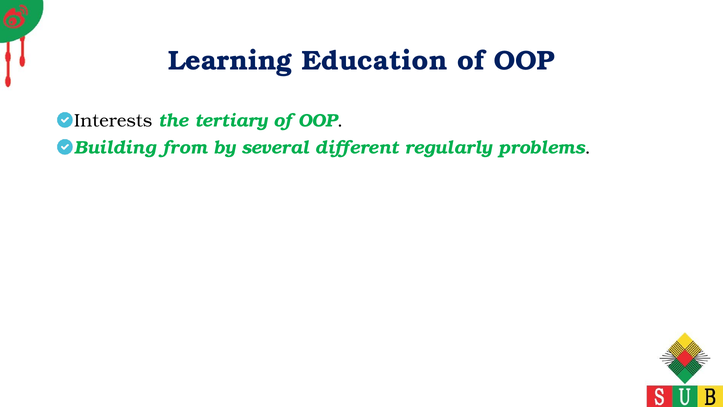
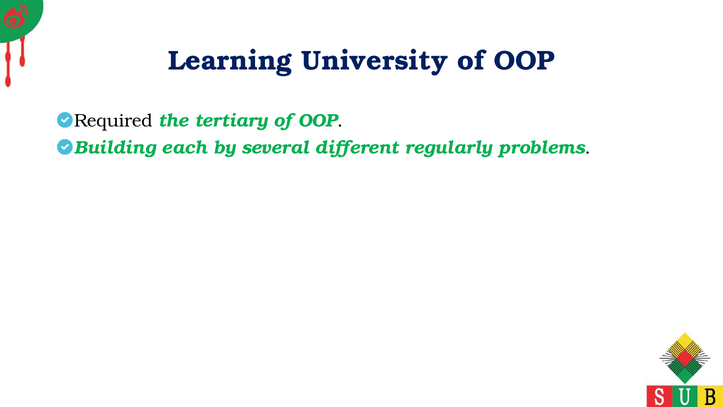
Education: Education -> University (375, 61)
Interests: Interests -> Required (113, 121)
from: from -> each (185, 148)
